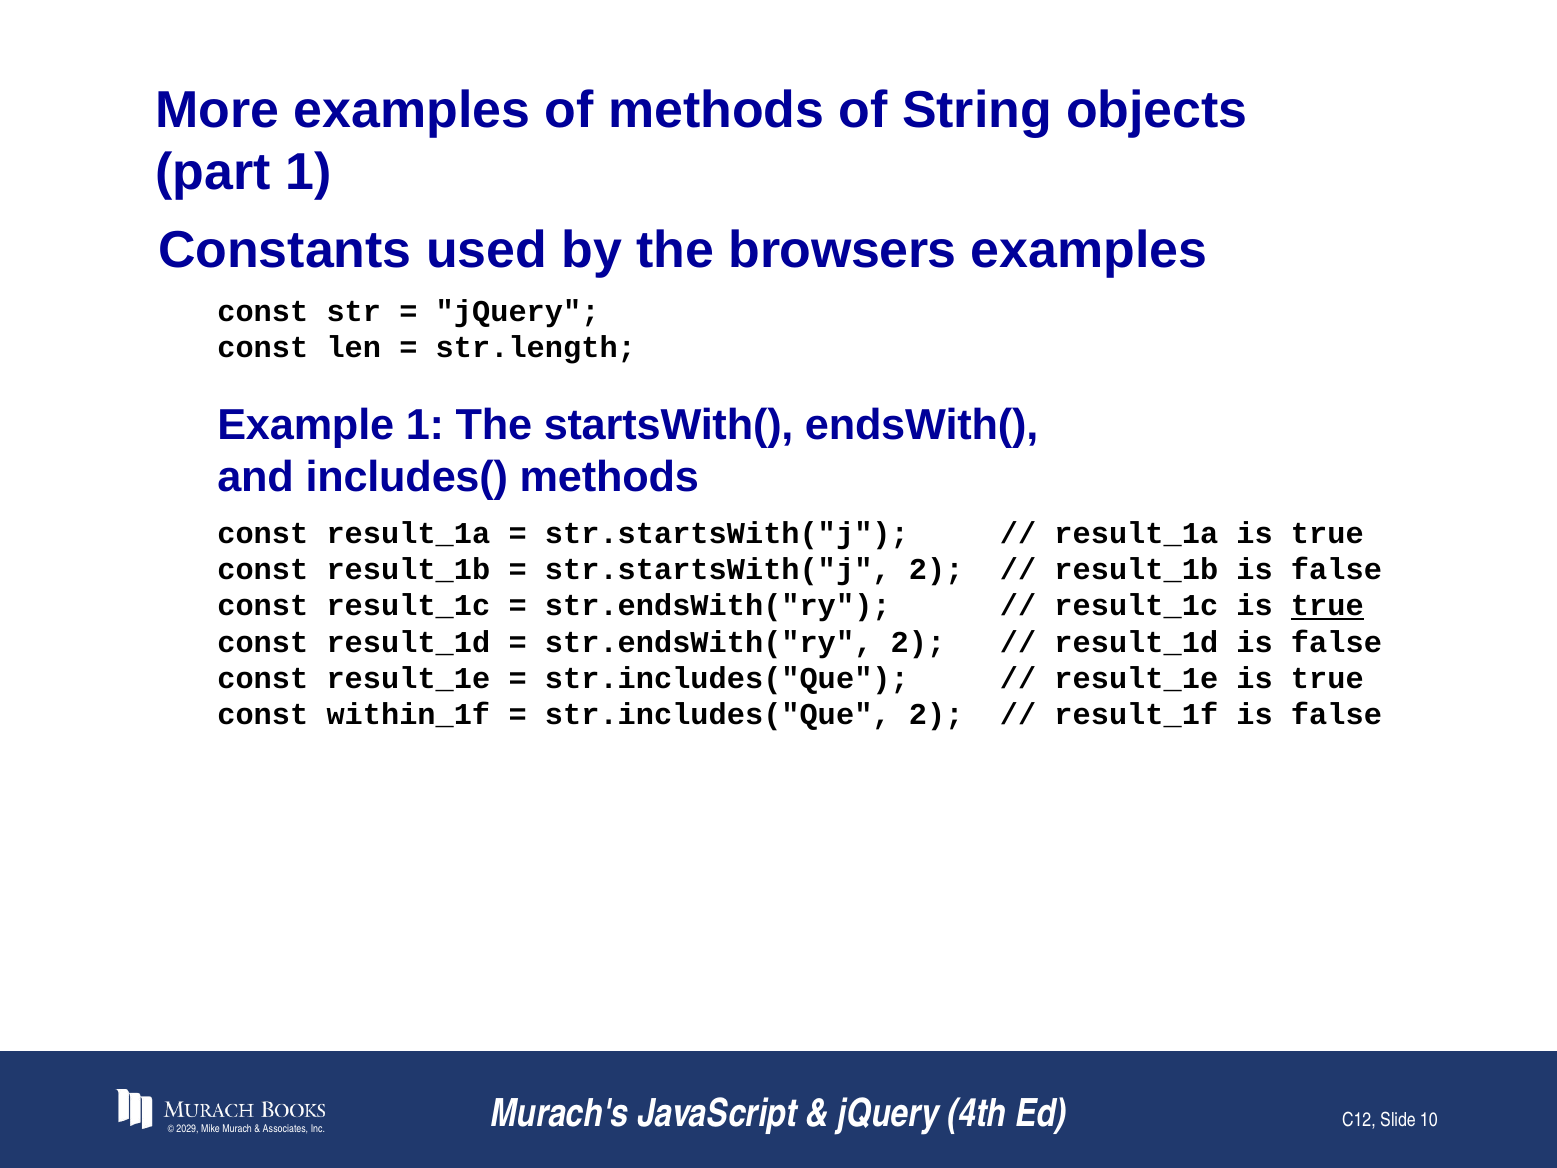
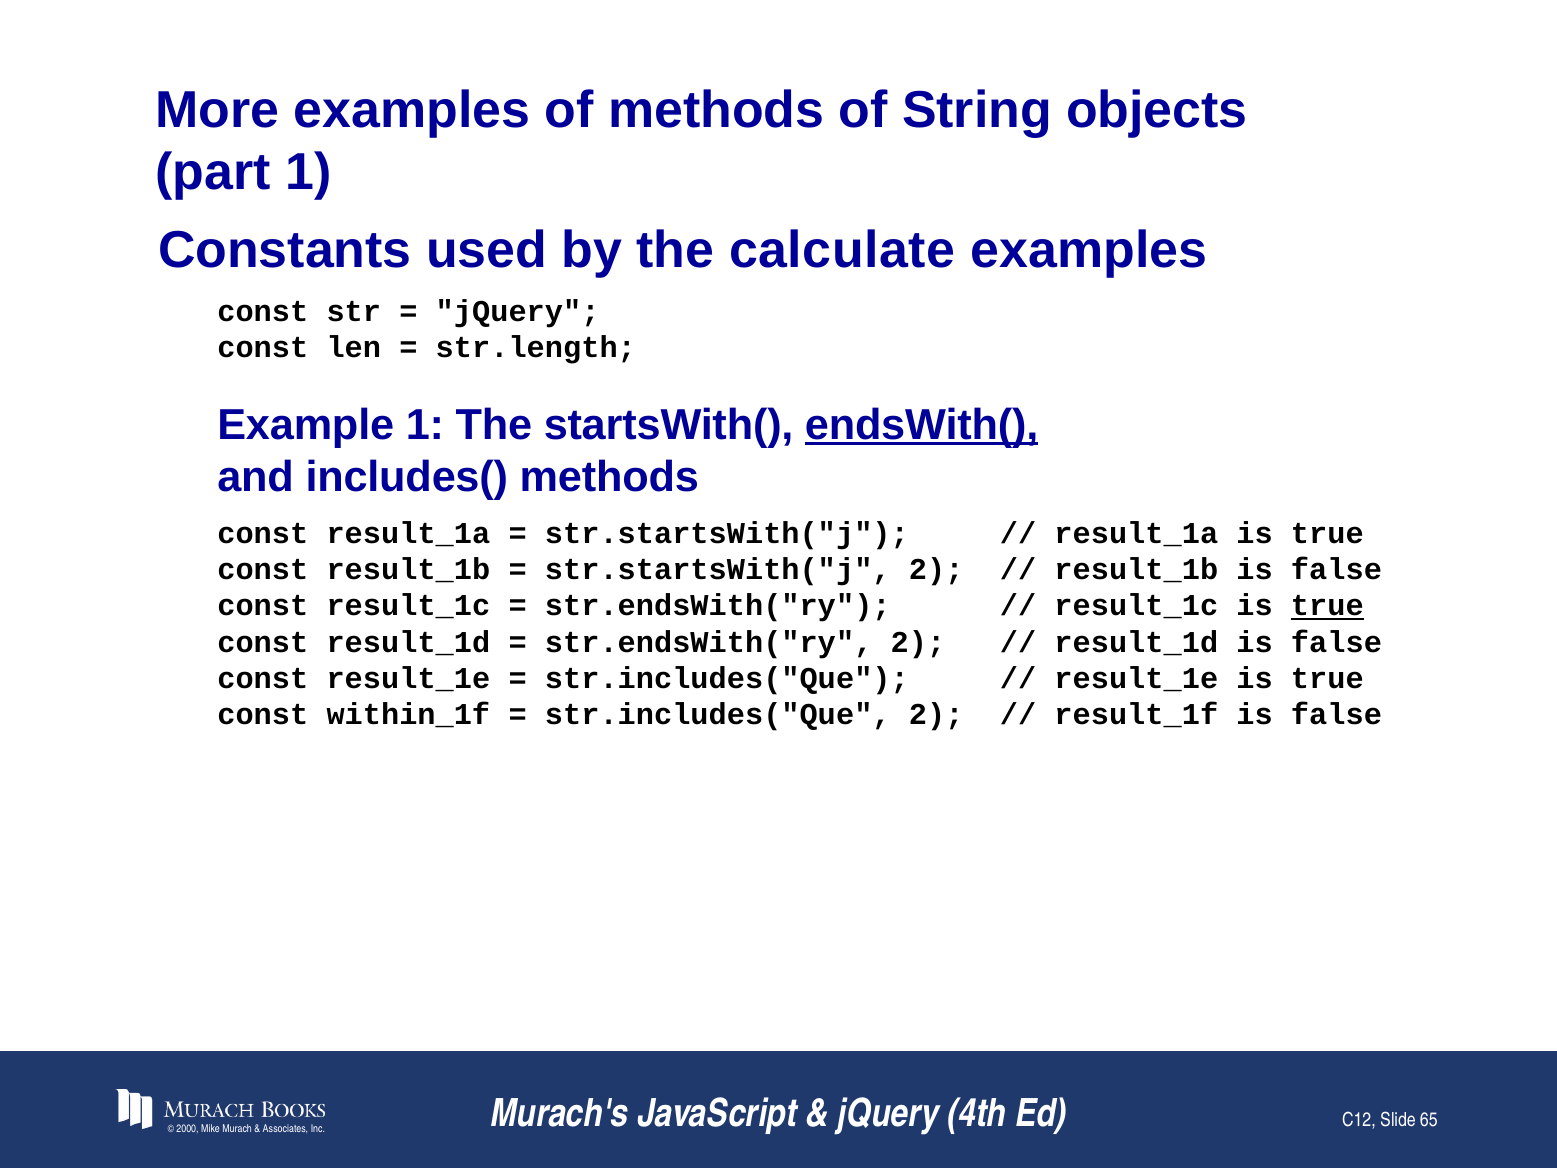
browsers: browsers -> calculate (842, 250)
endsWith( underline: none -> present (922, 425)
2029: 2029 -> 2000 (188, 1128)
10: 10 -> 65 (1429, 1120)
